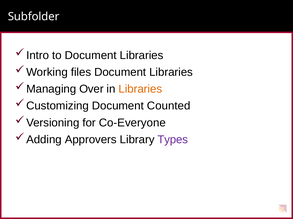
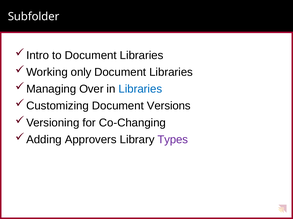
files: files -> only (81, 72)
Libraries colour: orange -> blue (140, 89)
Counted: Counted -> Versions (169, 106)
Co-Everyone: Co-Everyone -> Co-Changing (132, 123)
